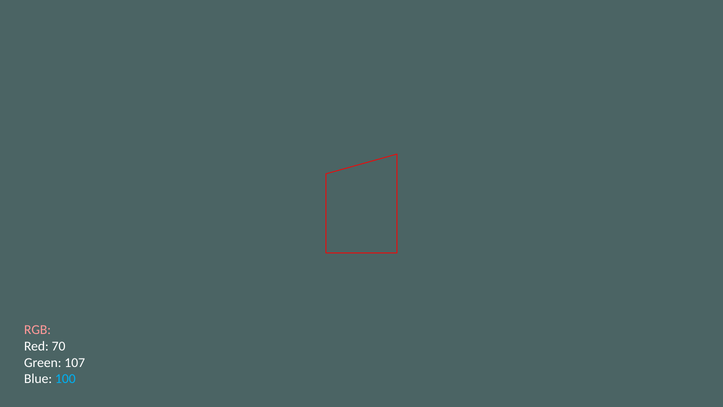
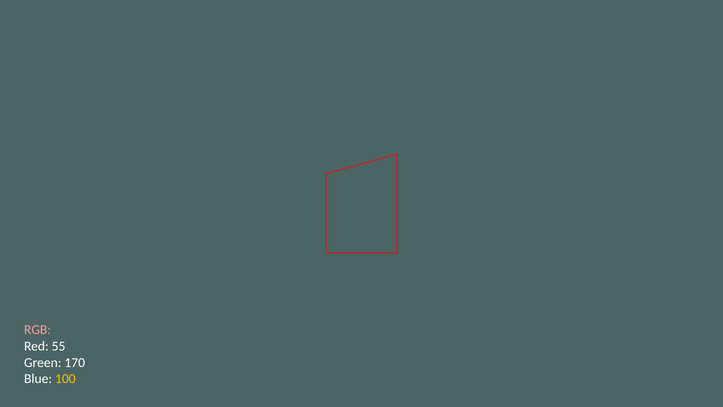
70: 70 -> 55 (59, 346)
107: 107 -> 170 (75, 362)
100 colour: light blue -> yellow (65, 379)
